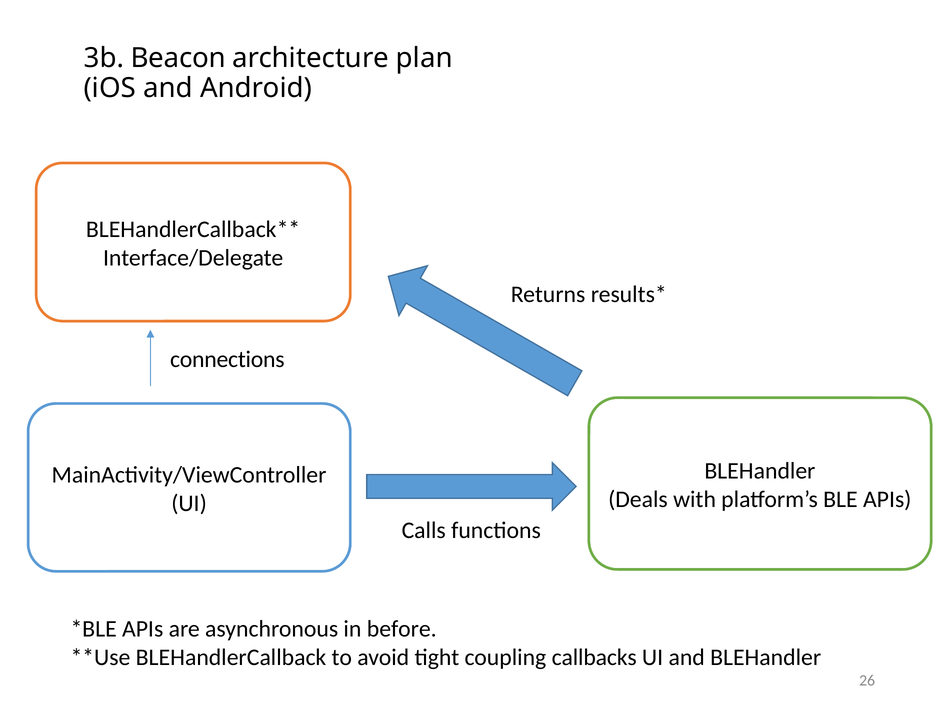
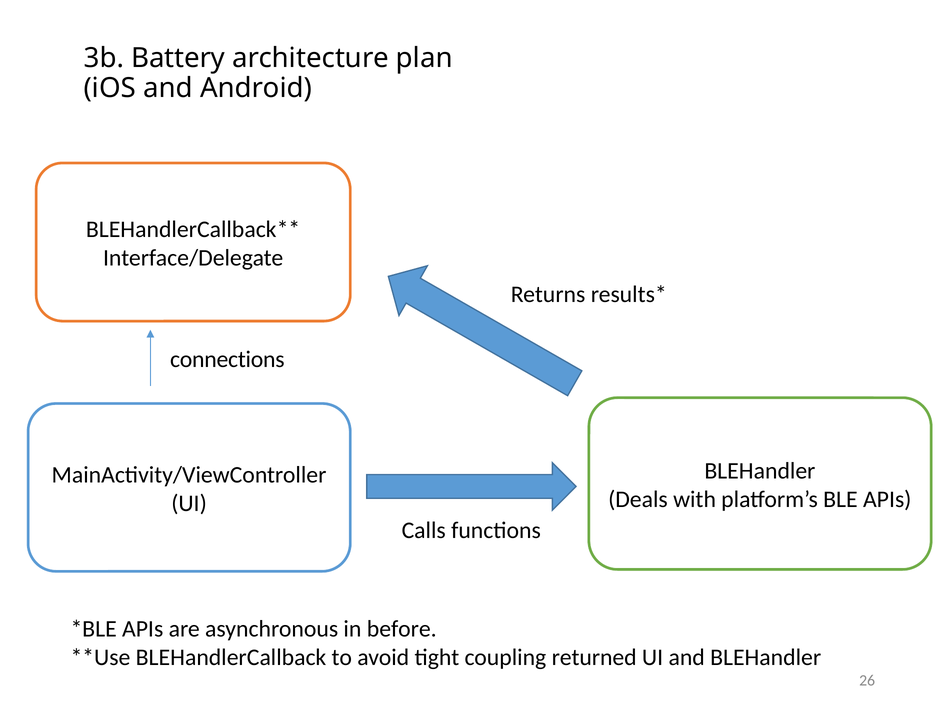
Beacon: Beacon -> Battery (178, 58)
callbacks: callbacks -> returned (594, 657)
